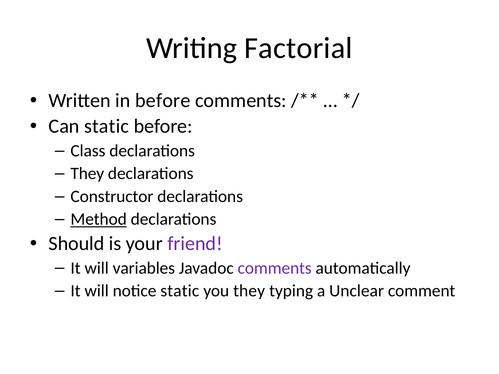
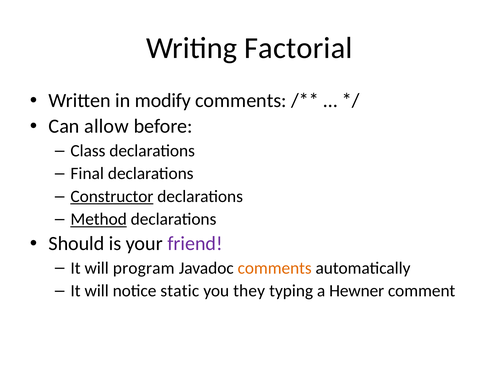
in before: before -> modify (163, 101)
Can static: static -> allow (106, 126)
They: They -> Final (87, 174)
Constructor underline: none -> present (112, 197)
variables: variables -> program (144, 268)
comments colour: purple -> orange (275, 268)
Unclear: Unclear -> Hewner (357, 291)
